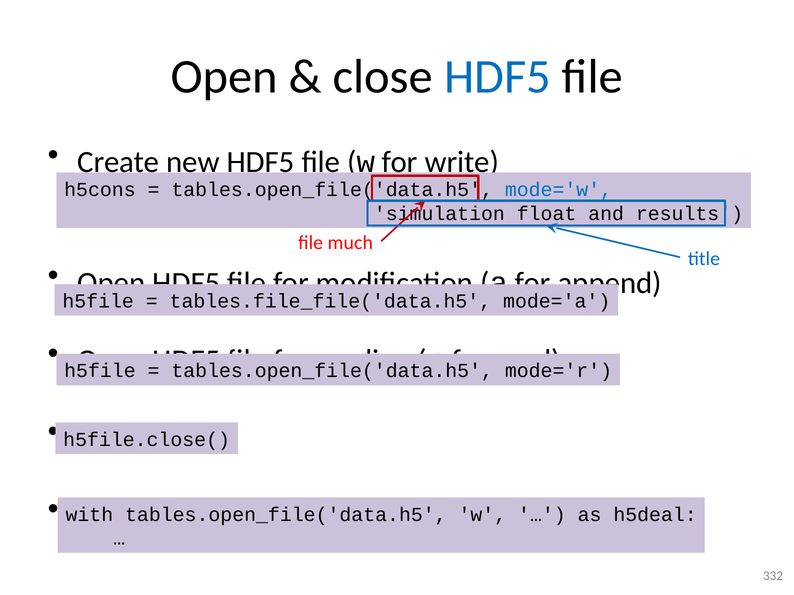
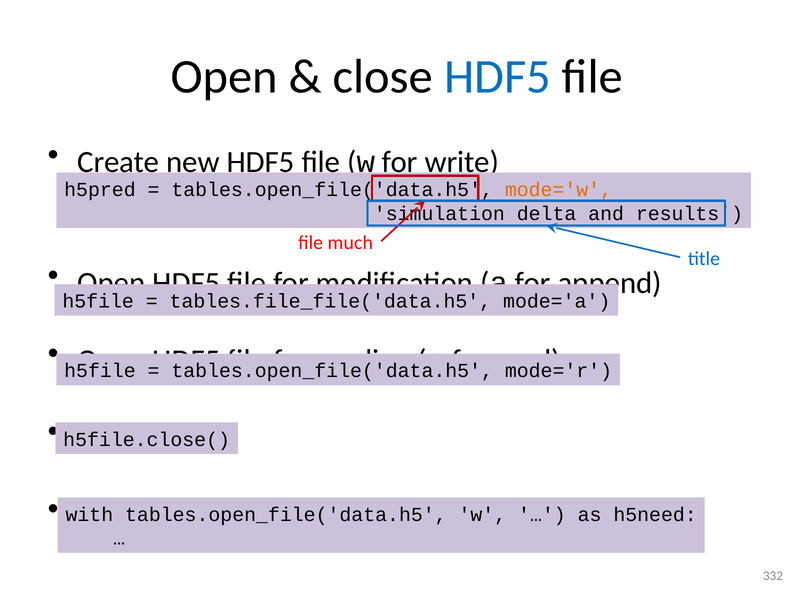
h5cons: h5cons -> h5pred (100, 190)
mode='w colour: blue -> orange (558, 190)
float: float -> delta (547, 214)
h5deal: h5deal -> h5need (655, 515)
